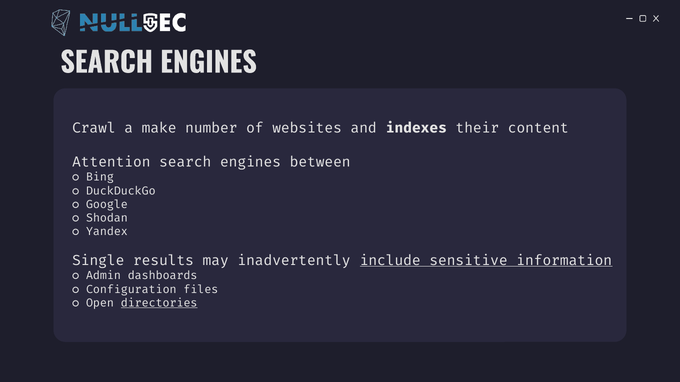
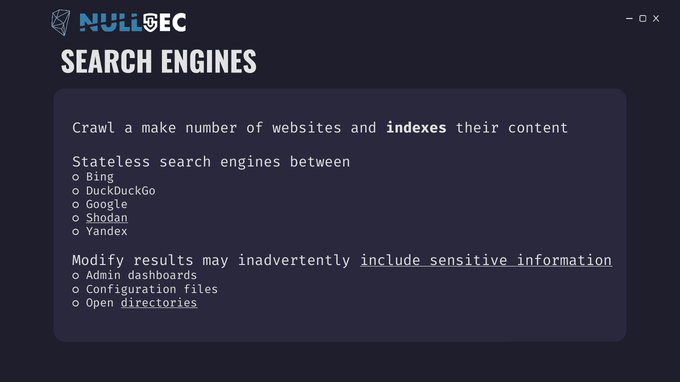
Attention: Attention -> Stateless (111, 162)
Shodan underline: none -> present (107, 218)
Single: Single -> Modify (98, 261)
